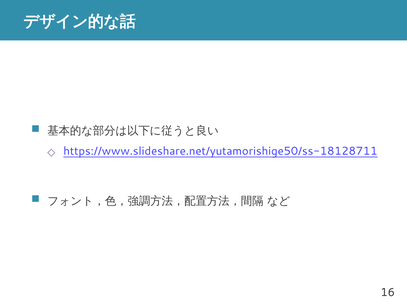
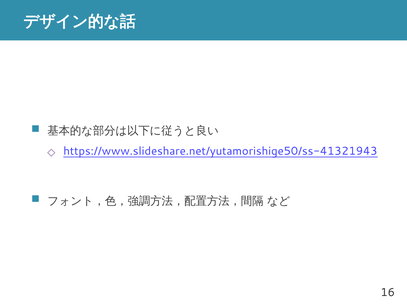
https://www.slideshare.net/yutamorishige50/ss-18128711: https://www.slideshare.net/yutamorishige50/ss-18128711 -> https://www.slideshare.net/yutamorishige50/ss-41321943 (220, 151)
